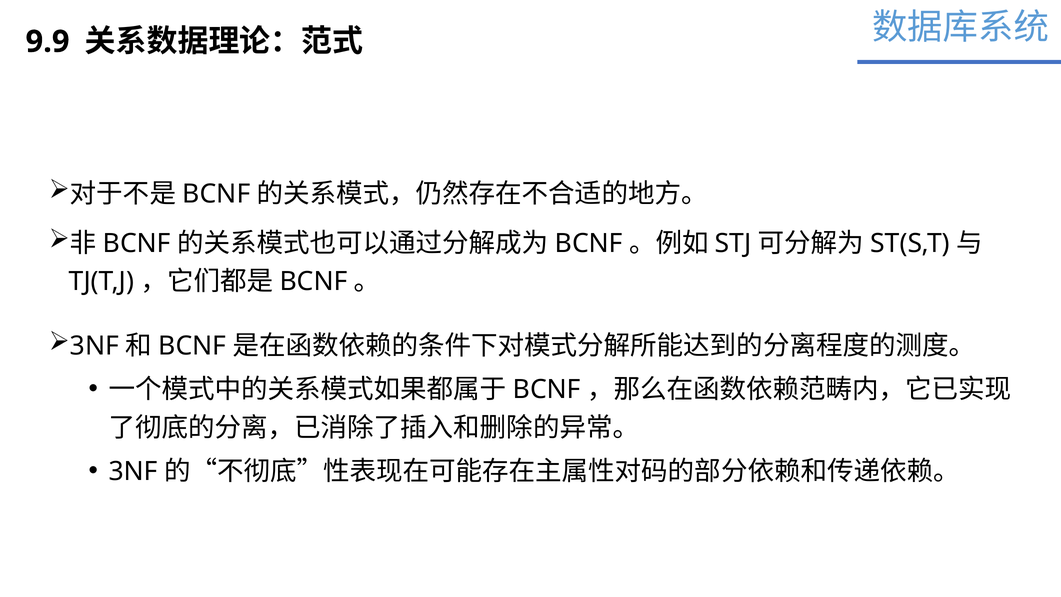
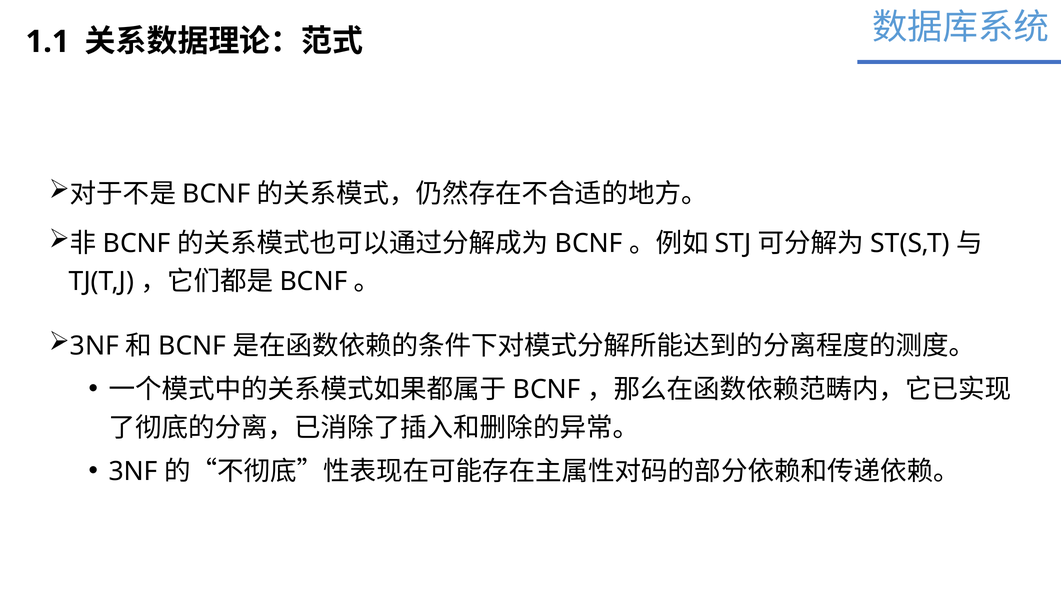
9.9: 9.9 -> 1.1 (48, 42)
